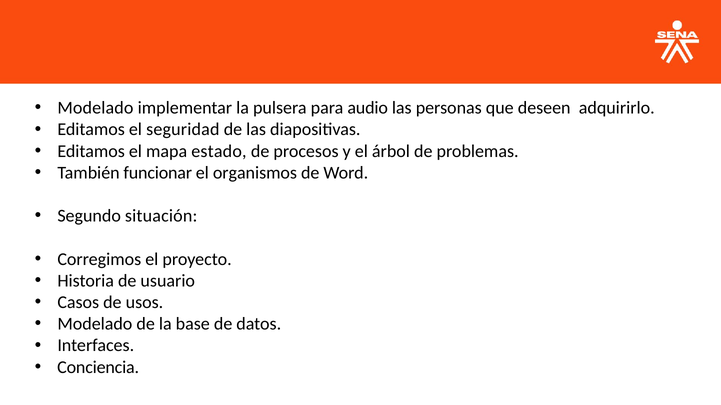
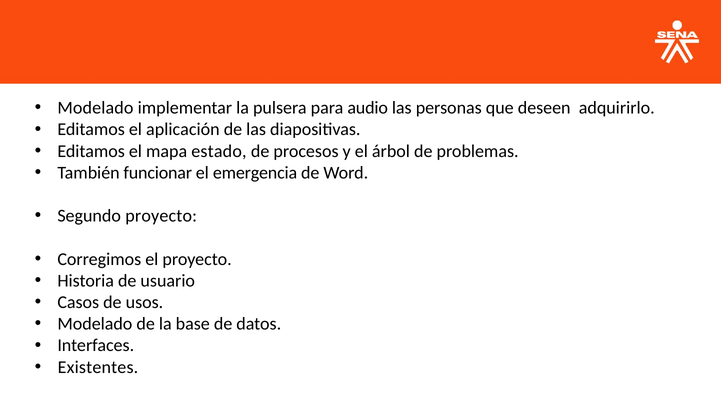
seguridad: seguridad -> aplicación (183, 130)
organismos: organismos -> emergencia (255, 173)
Segundo situación: situación -> proyecto (161, 216)
Conciencia: Conciencia -> Existentes (98, 368)
